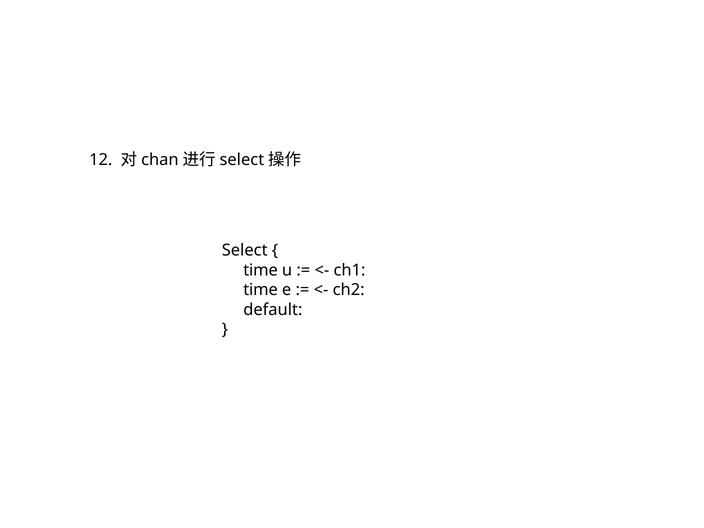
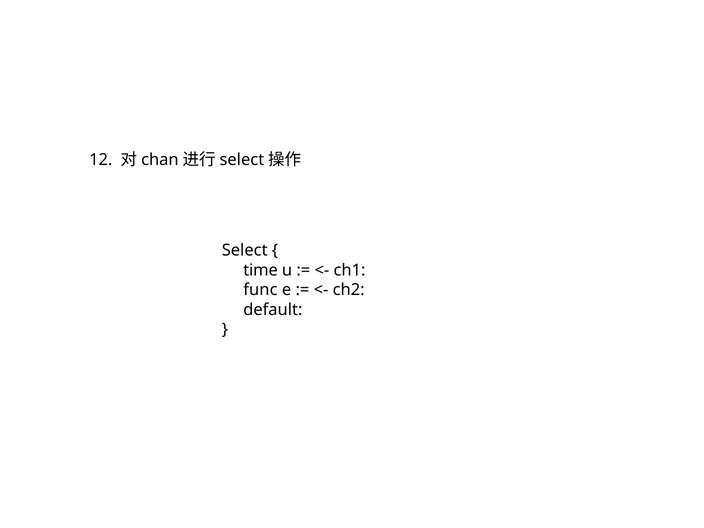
time: time -> func (260, 290)
